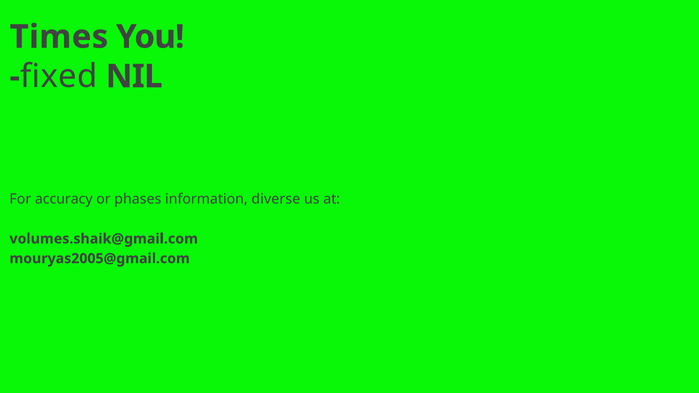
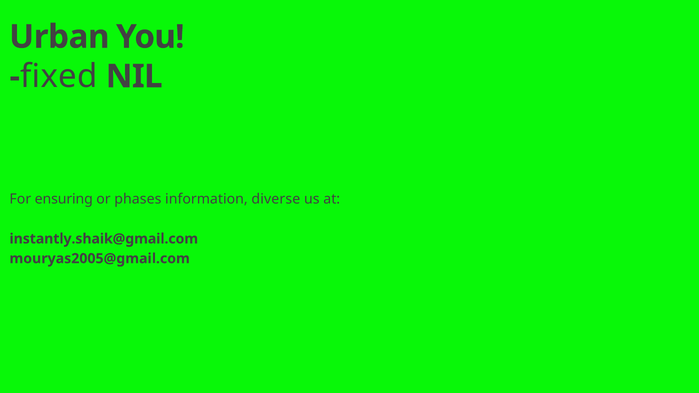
Times: Times -> Urban (59, 37)
accuracy: accuracy -> ensuring (64, 199)
volumes.shaik@gmail.com: volumes.shaik@gmail.com -> instantly.shaik@gmail.com (104, 239)
